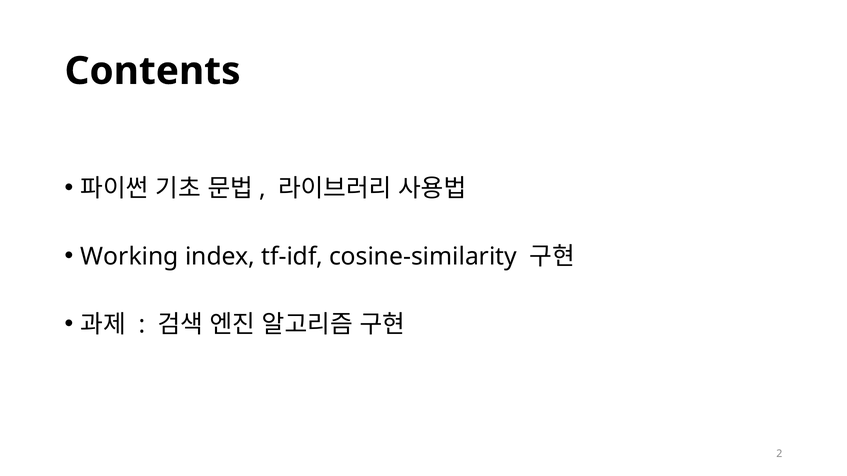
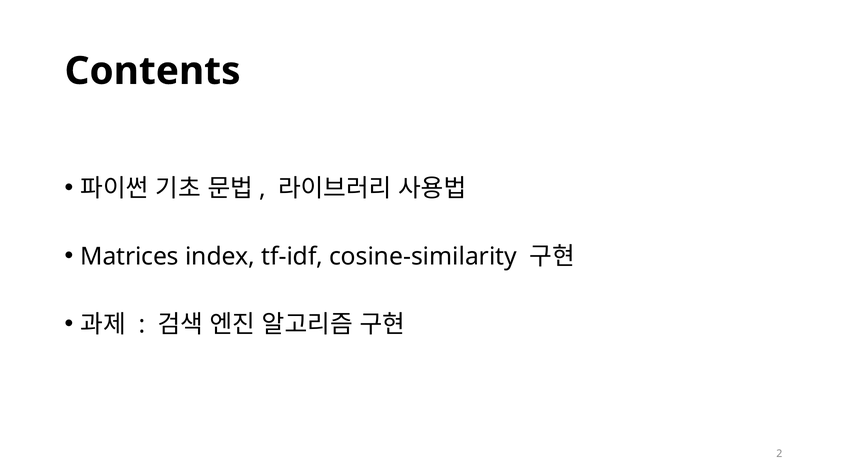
Working: Working -> Matrices (130, 257)
